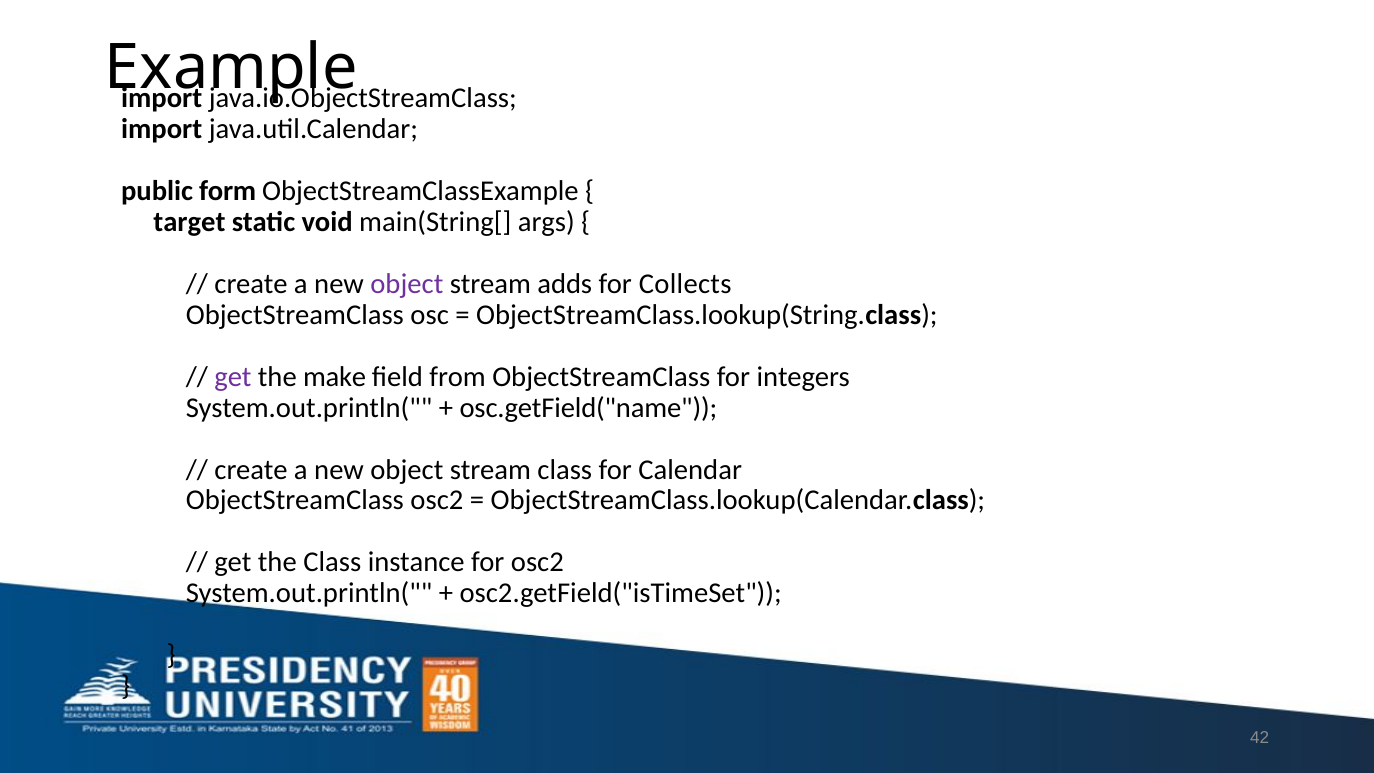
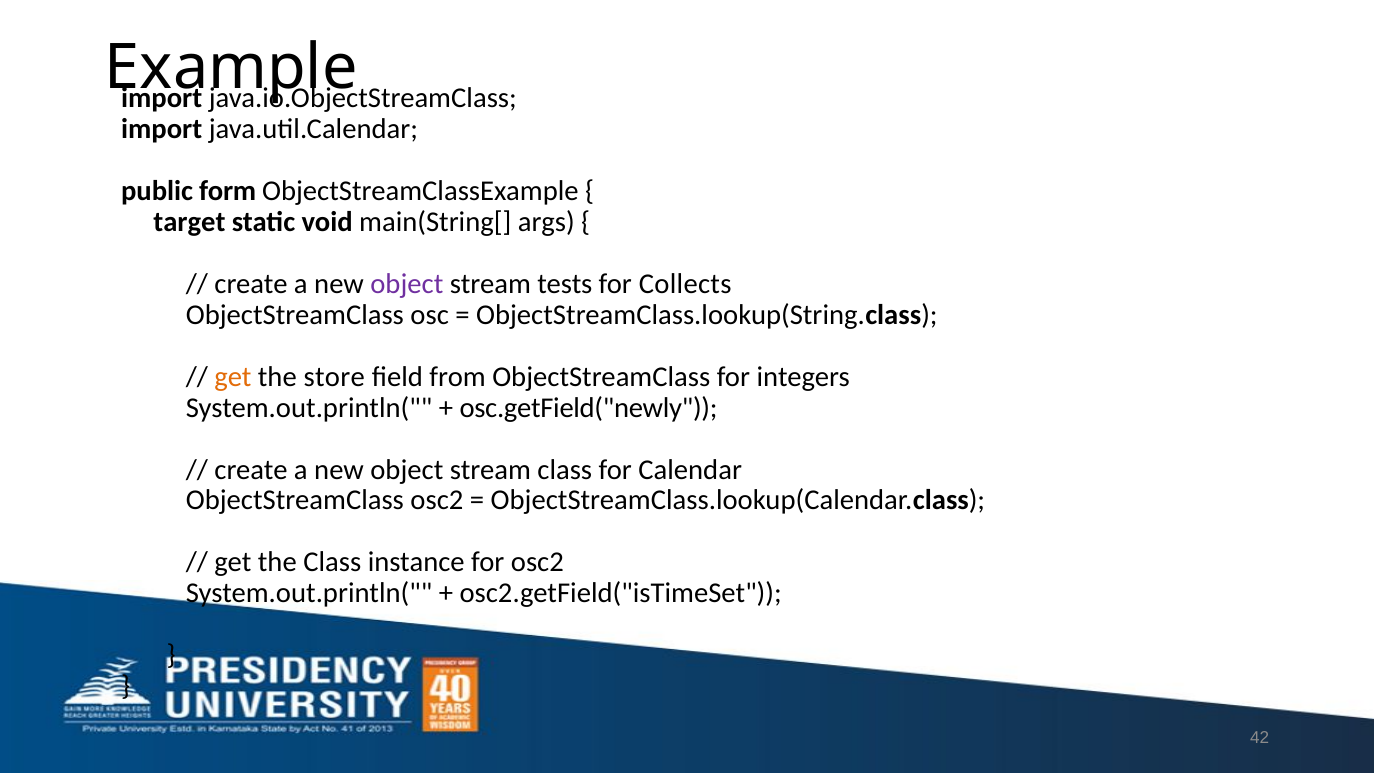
adds: adds -> tests (565, 284)
get colour: purple -> orange (233, 377)
make: make -> store (334, 377)
osc.getField("name: osc.getField("name -> osc.getField("newly (588, 408)
